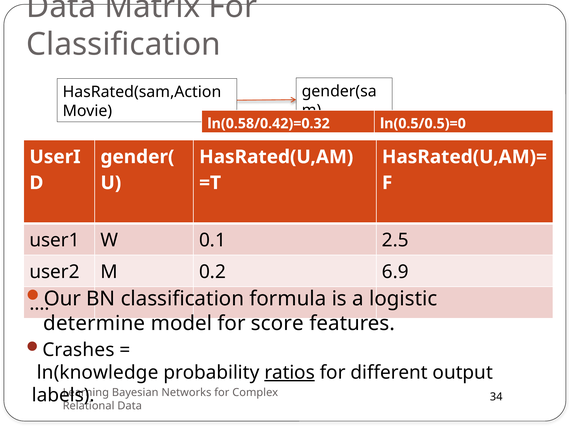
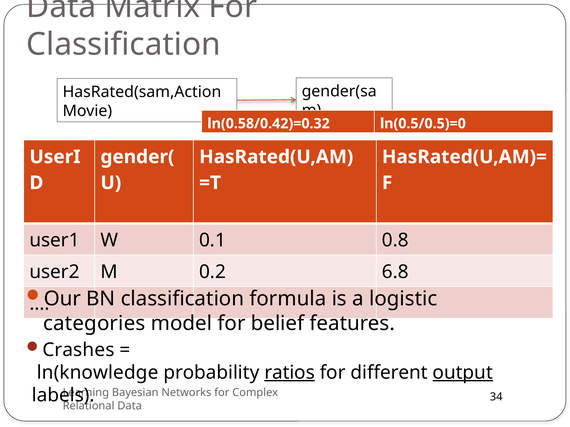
2.5: 2.5 -> 0.8 (395, 241)
6.9: 6.9 -> 6.8 (395, 272)
determine: determine -> categories (94, 324)
score: score -> belief (278, 324)
output underline: none -> present (463, 373)
